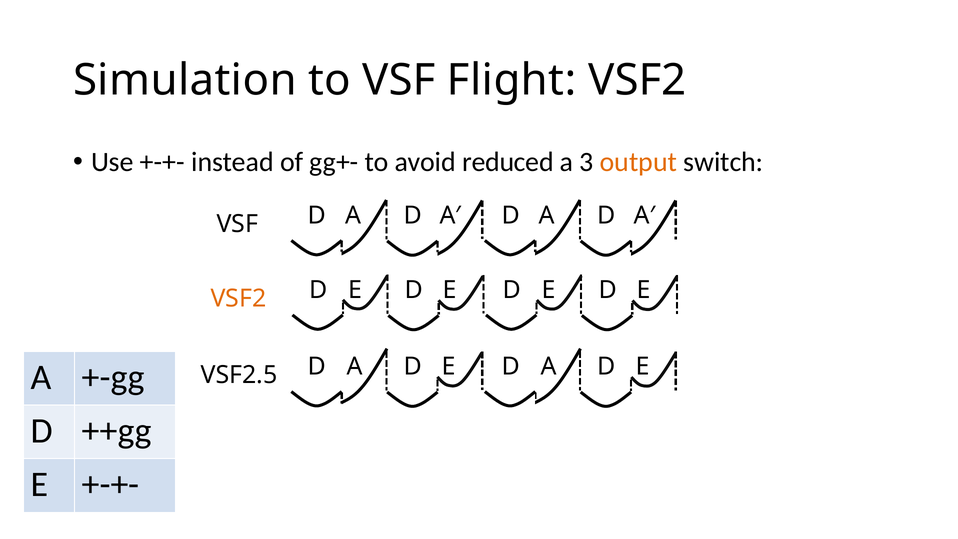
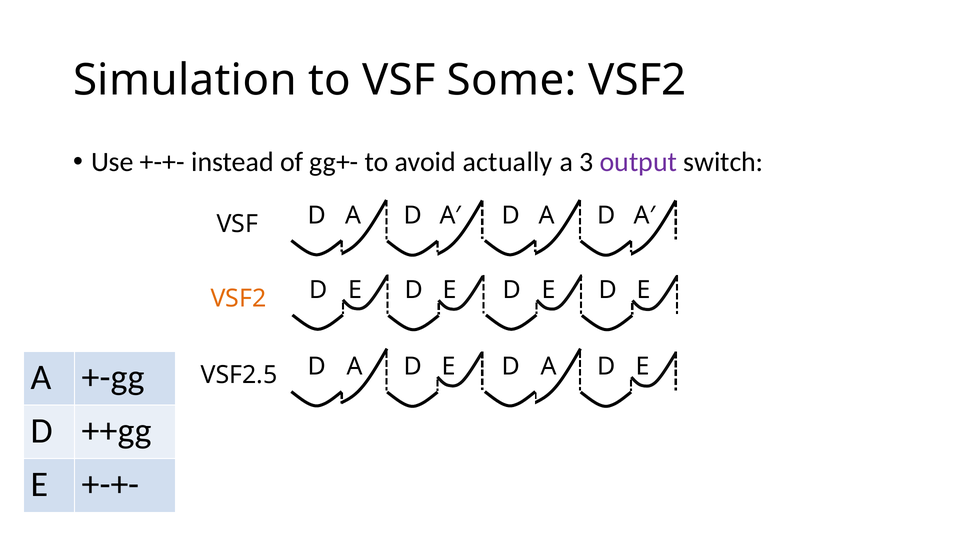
Flight: Flight -> Some (512, 80)
reduced: reduced -> actually (508, 162)
output colour: orange -> purple (638, 162)
